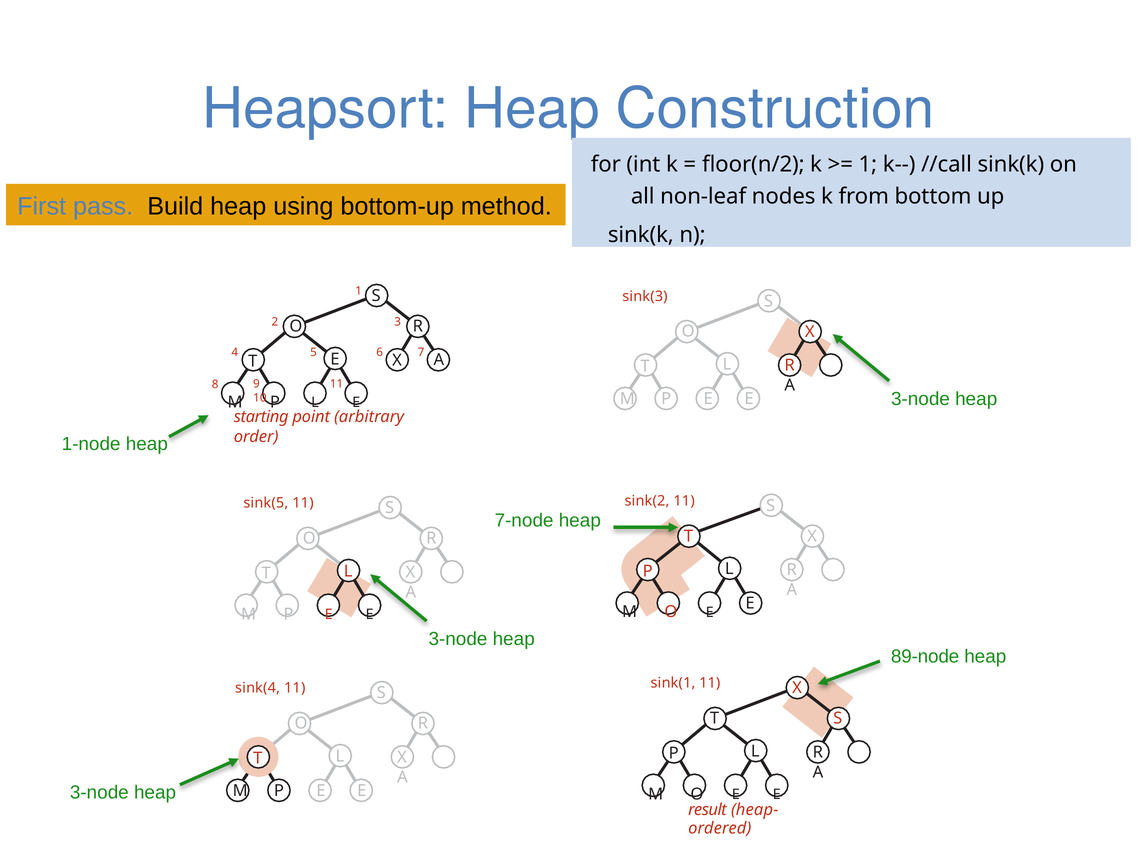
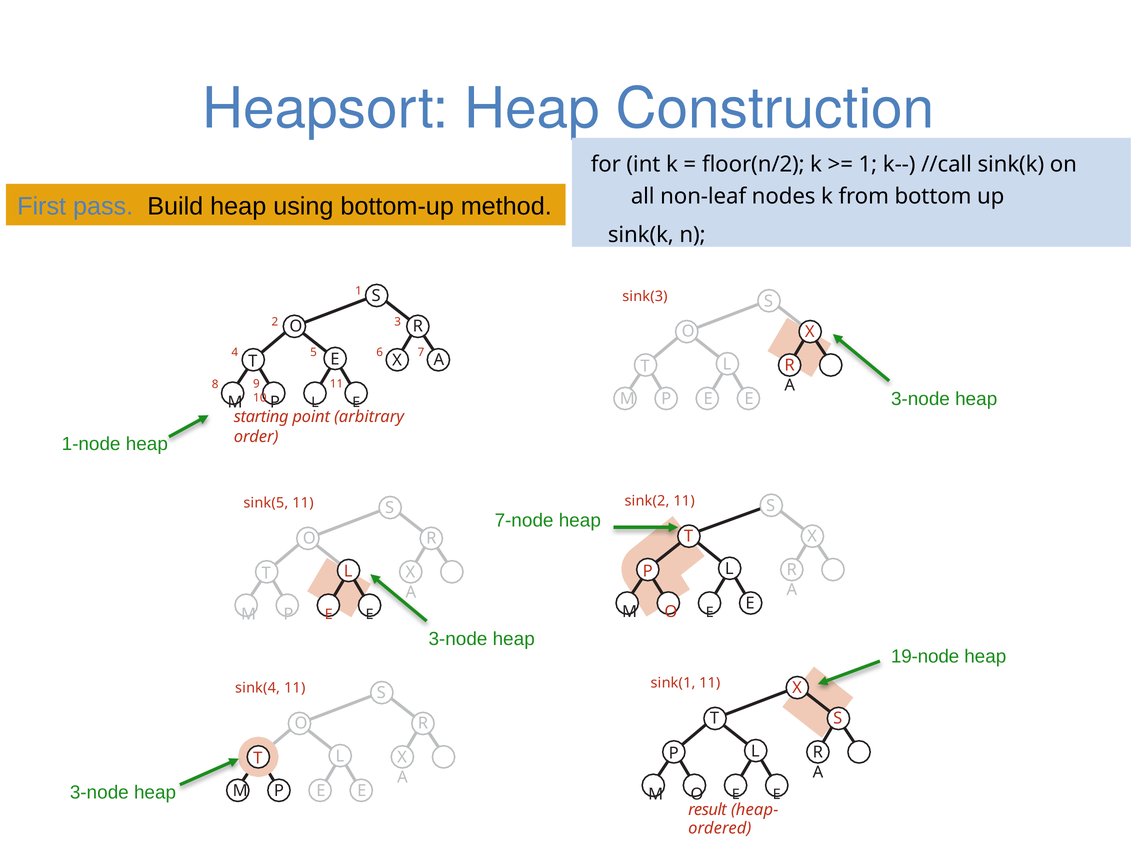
89-node: 89-node -> 19-node (925, 657)
